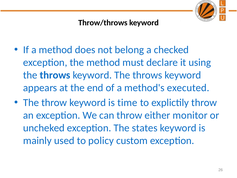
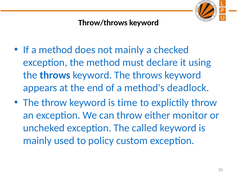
not belong: belong -> mainly (129, 50)
executed: executed -> deadlock (188, 88)
states: states -> called (145, 128)
